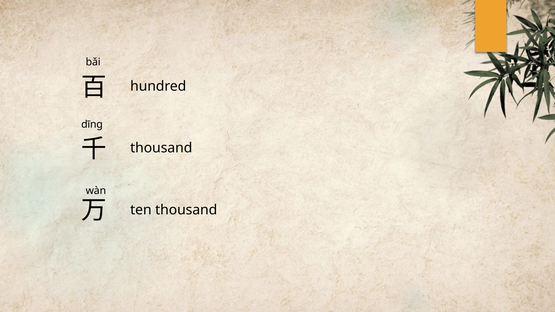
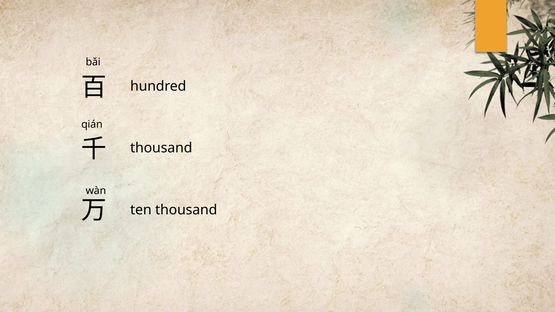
dīnɡ: dīnɡ -> qián (92, 125)
